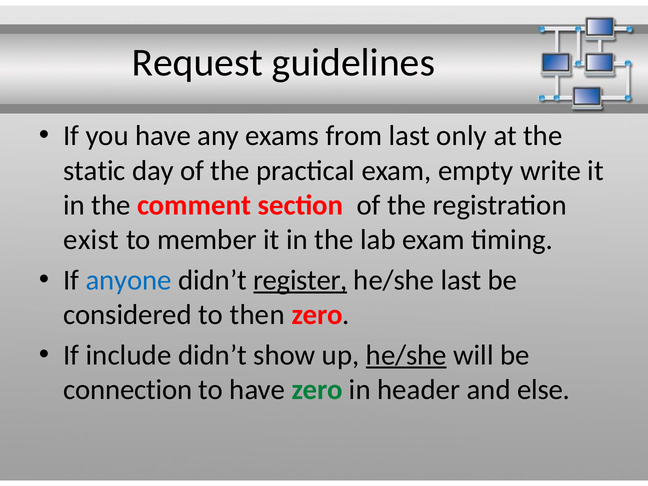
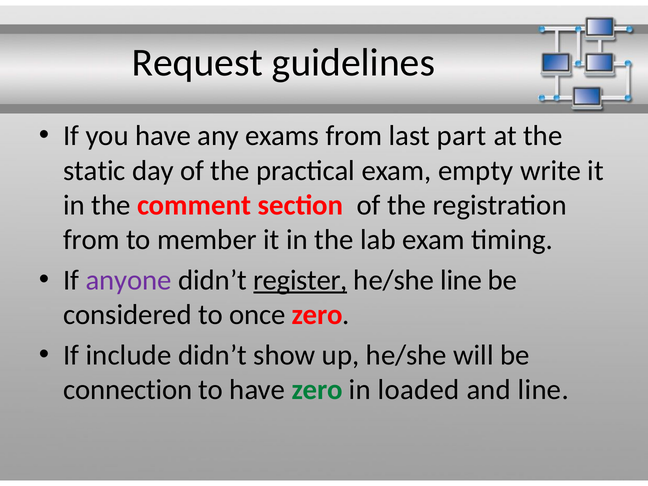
only: only -> part (462, 136)
exist: exist -> from (91, 240)
anyone colour: blue -> purple (129, 280)
he/she last: last -> line (461, 280)
then: then -> once (257, 315)
he/she underline: present -> none (406, 355)
header: header -> loaded (419, 390)
and else: else -> line (543, 390)
